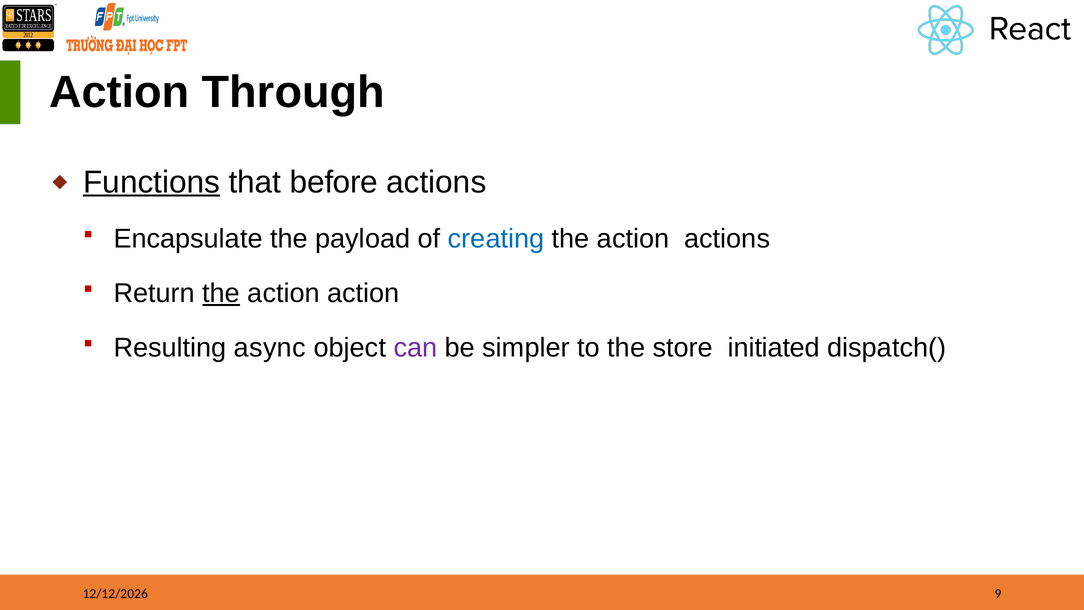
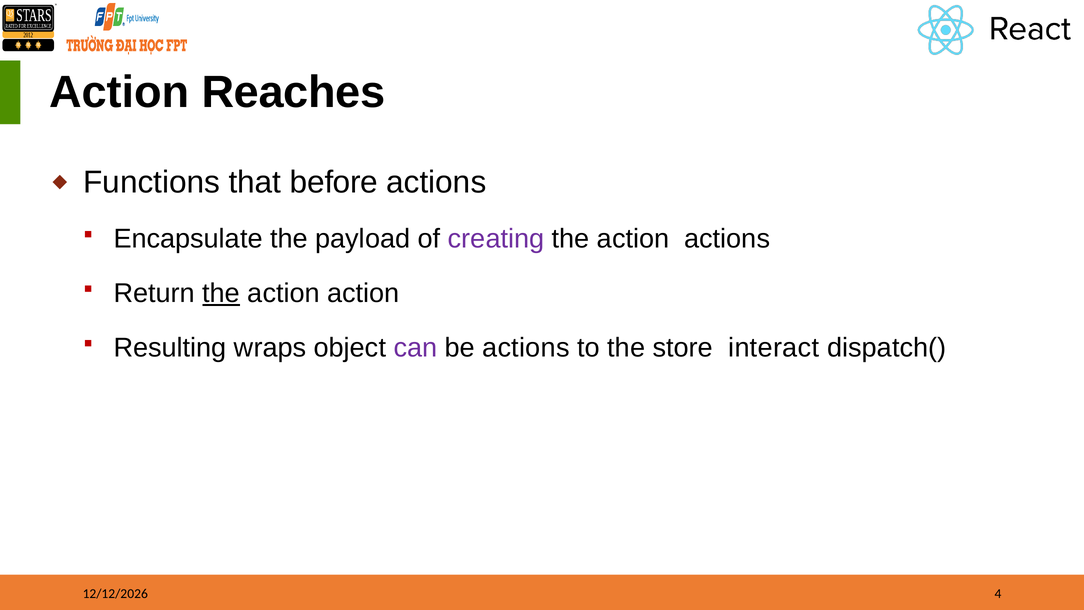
Through: Through -> Reaches (293, 92)
Functions underline: present -> none (152, 182)
creating colour: blue -> purple (496, 239)
async: async -> wraps (270, 348)
be simpler: simpler -> actions (526, 348)
initiated: initiated -> interact (774, 348)
9: 9 -> 4 (998, 593)
